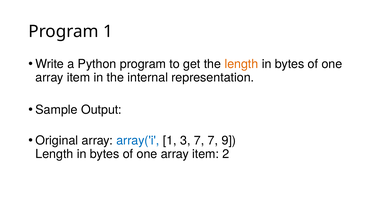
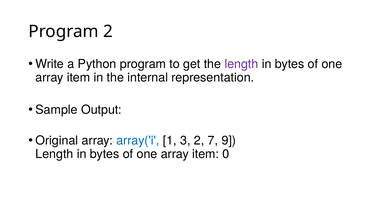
Program 1: 1 -> 2 (108, 31)
length colour: orange -> purple (241, 64)
3 7: 7 -> 2 (199, 140)
2: 2 -> 0 (226, 154)
